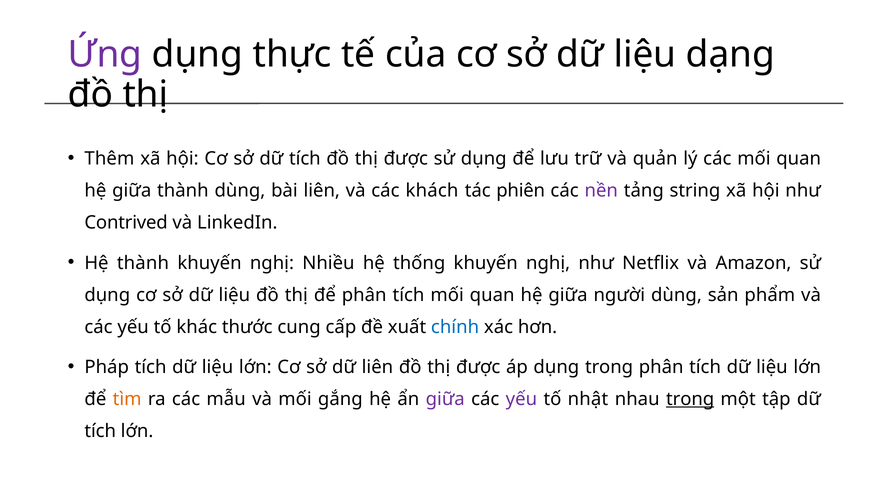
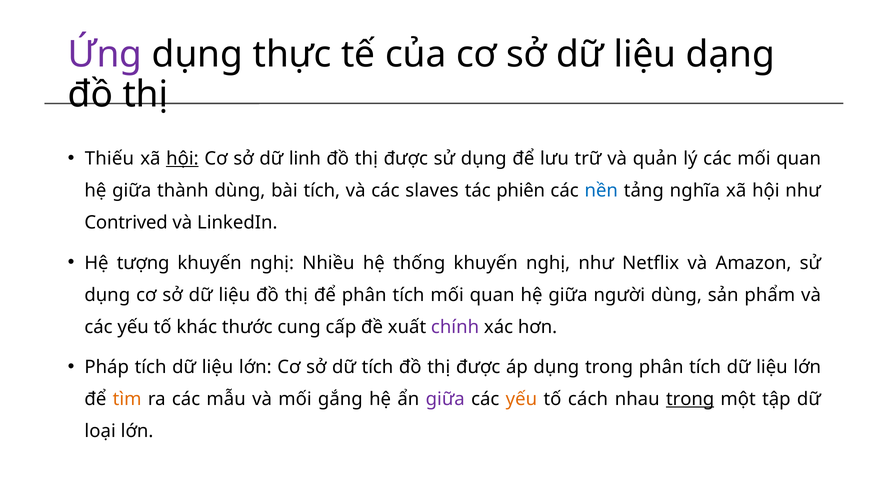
Thêm: Thêm -> Thiếu (109, 159)
hội underline: none -> present (182, 159)
sở dữ tích: tích -> linh (305, 159)
bài liên: liên -> tích (322, 191)
khách: khách -> slaves (432, 191)
nền colour: purple -> blue (601, 191)
string: string -> nghĩa (695, 191)
Hệ thành: thành -> tượng (143, 263)
chính colour: blue -> purple (455, 327)
dữ liên: liên -> tích (377, 367)
yếu colour: purple -> orange (521, 399)
nhật: nhật -> cách (588, 399)
tích: tích -> loại (100, 431)
